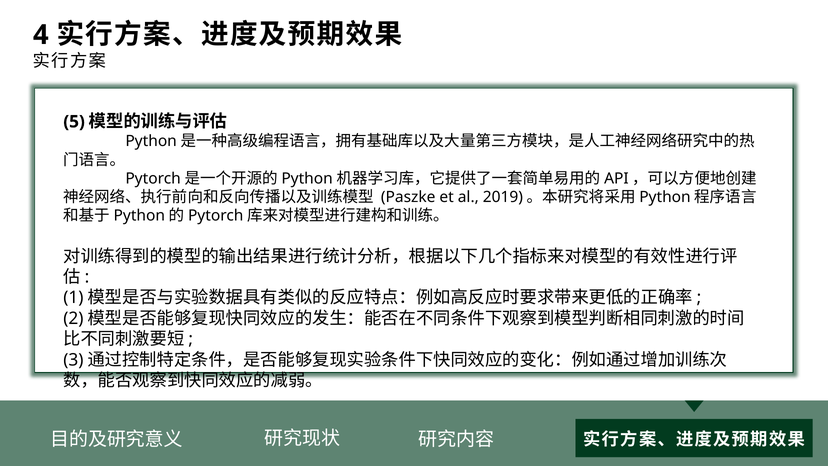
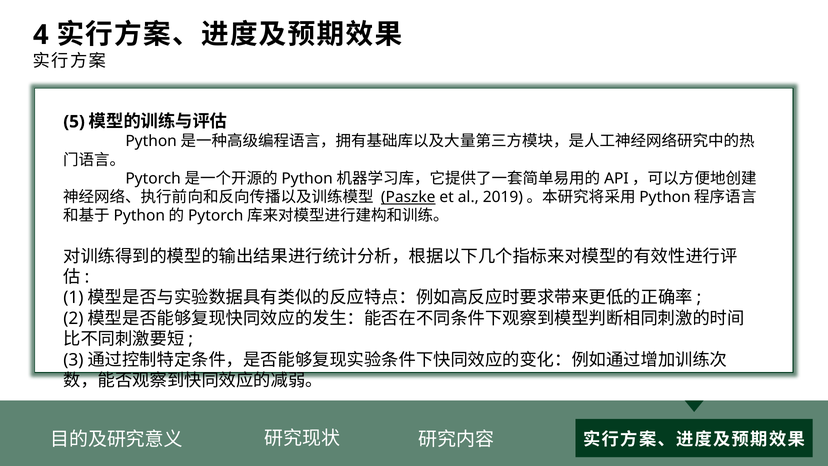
Paszke underline: none -> present (408, 197)
